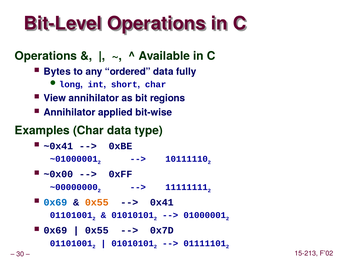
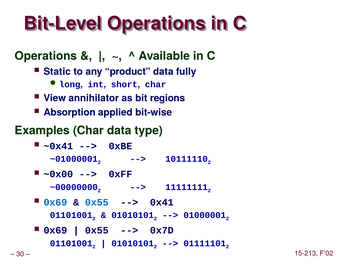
Bytes: Bytes -> Static (57, 71)
ordered: ordered -> product (128, 71)
Annihilator: Annihilator -> Absorption (70, 112)
0x55 colour: orange -> blue (97, 202)
